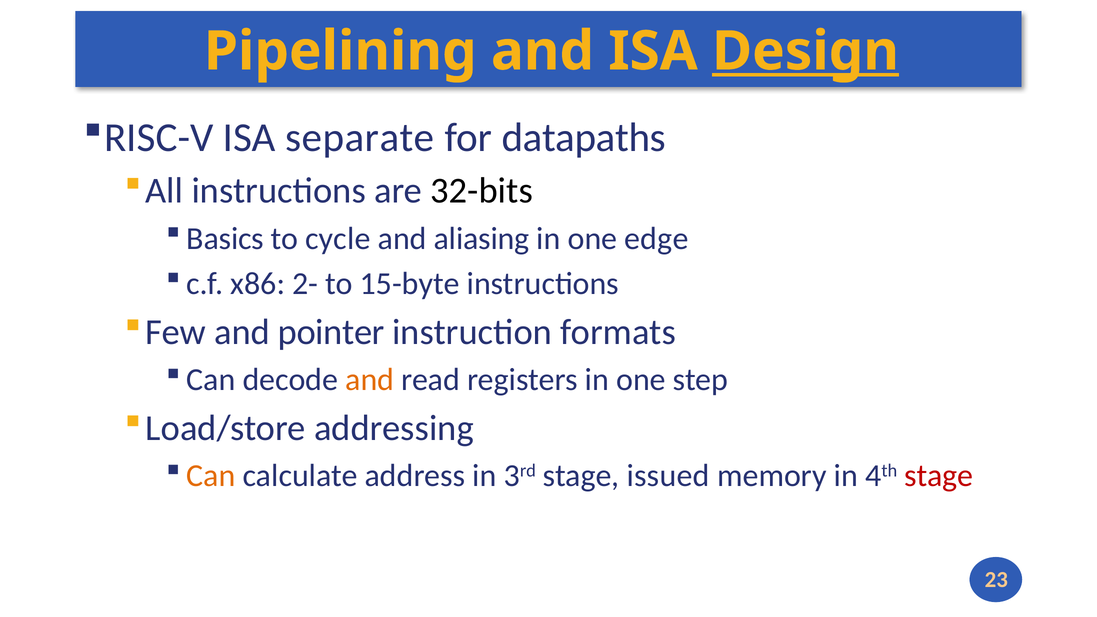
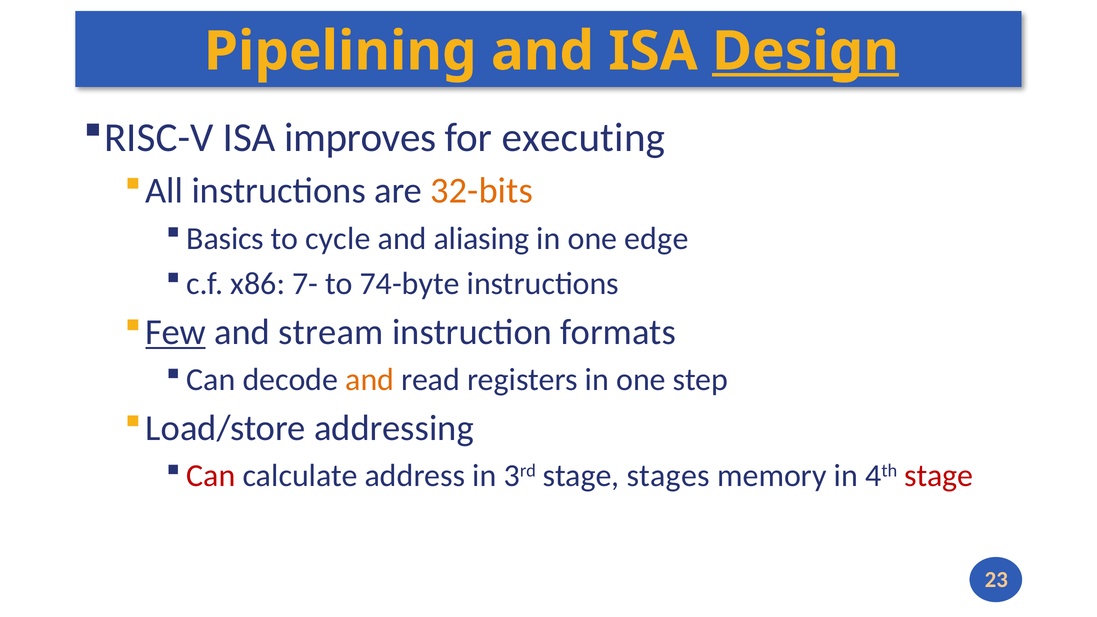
separate: separate -> improves (360, 138)
datapaths: datapaths -> executing (583, 138)
32-bits colour: black -> orange (482, 191)
2-: 2- -> 7- (305, 284)
15-byte: 15-byte -> 74-byte (410, 284)
Few underline: none -> present (176, 332)
pointer: pointer -> stream (331, 332)
Can colour: orange -> red (211, 476)
issued: issued -> stages (668, 476)
